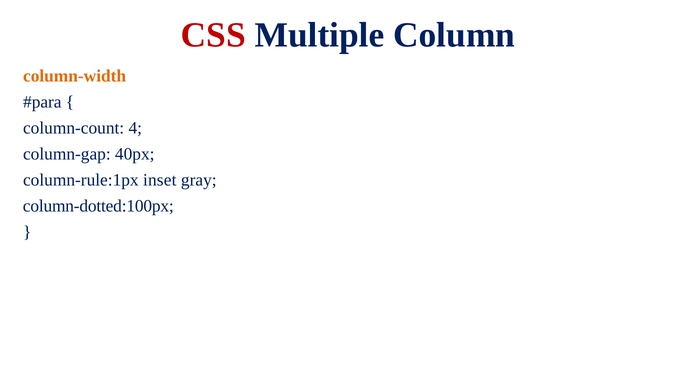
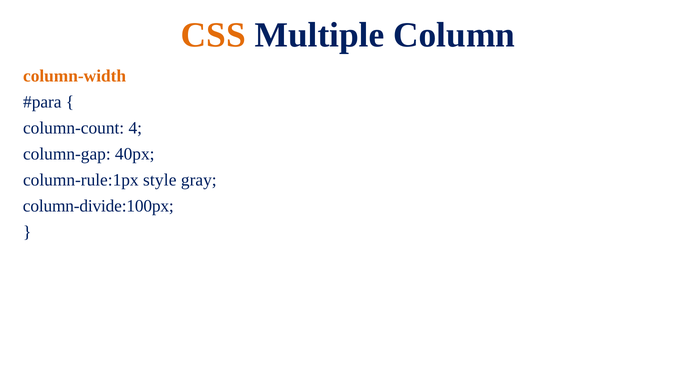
CSS colour: red -> orange (213, 35)
inset: inset -> style (160, 180)
column-dotted:100px: column-dotted:100px -> column-divide:100px (98, 206)
